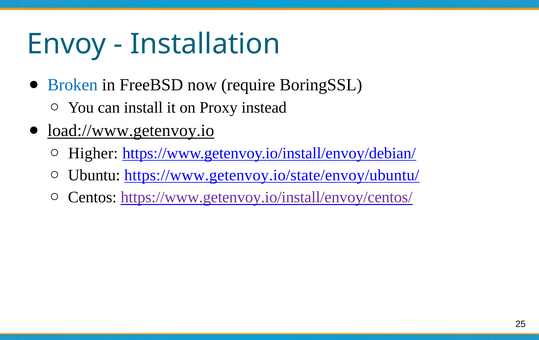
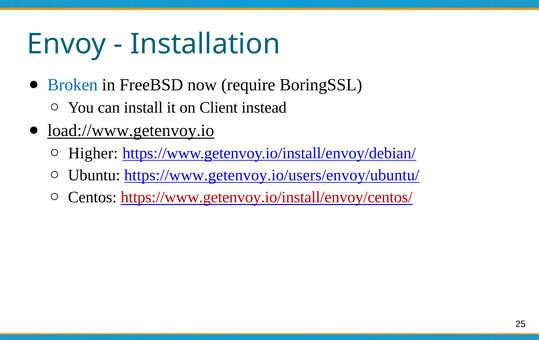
Proxy: Proxy -> Client (219, 107)
https://www.getenvoy.io/state/envoy/ubuntu/: https://www.getenvoy.io/state/envoy/ubuntu/ -> https://www.getenvoy.io/users/envoy/ubuntu/ (272, 175)
https://www.getenvoy.io/install/envoy/centos/ colour: purple -> red (267, 197)
